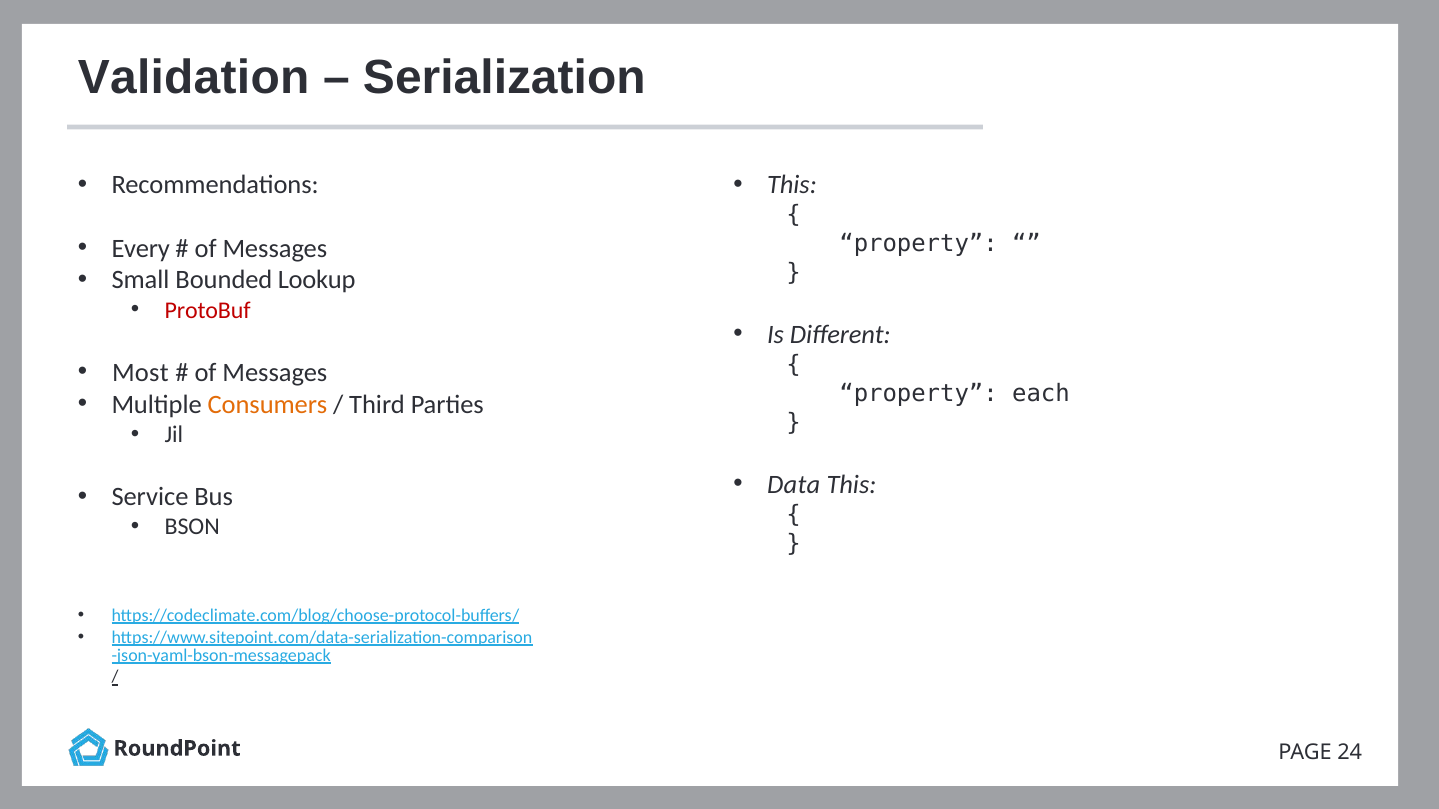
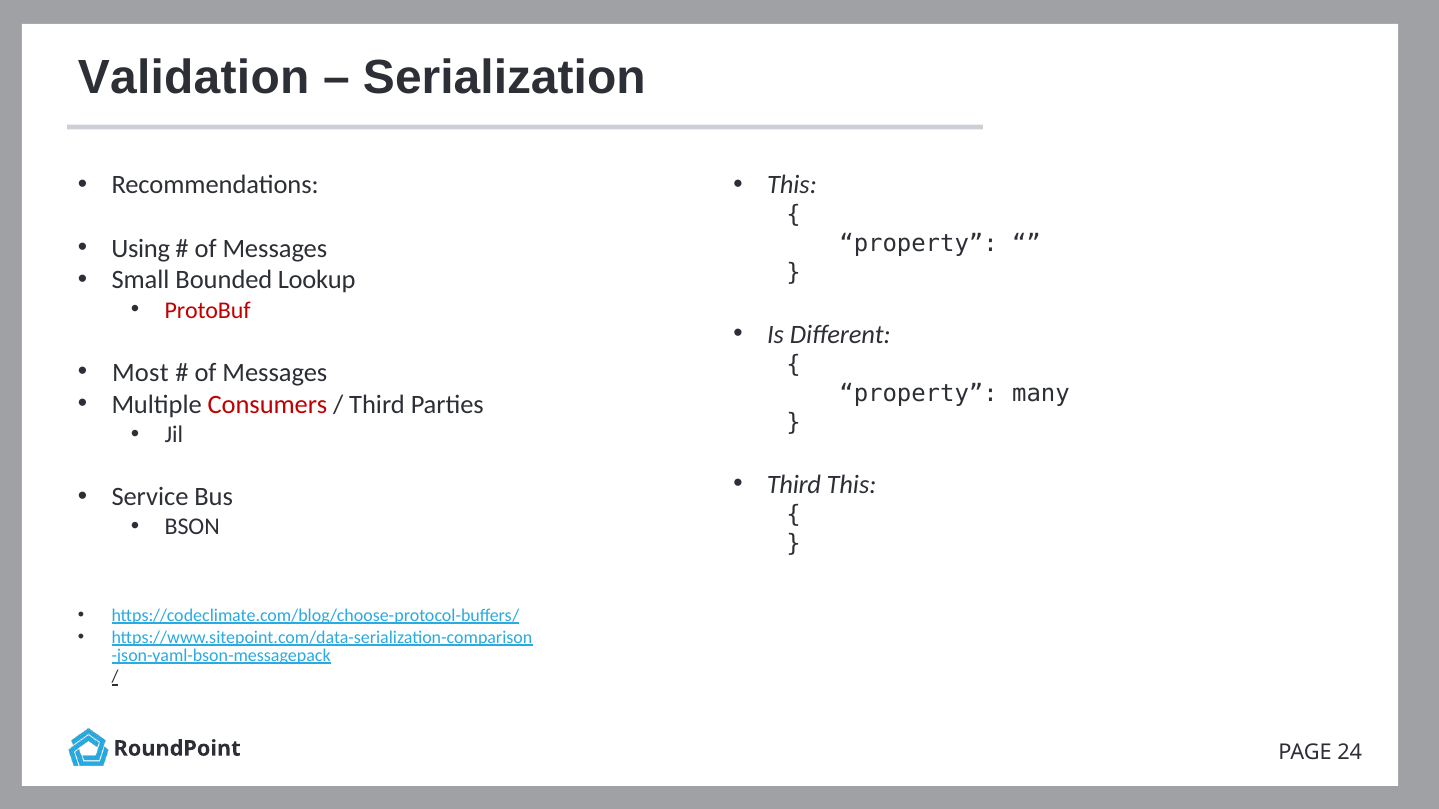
Every: Every -> Using (141, 249)
each: each -> many (1041, 394)
Consumers colour: orange -> red (267, 405)
Data: Data -> Third (794, 485)
